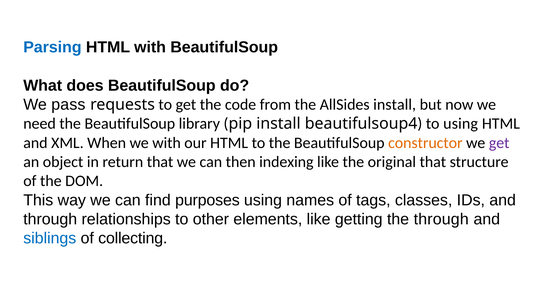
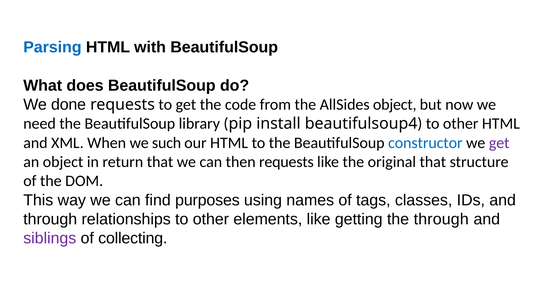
pass: pass -> done (69, 105)
AllSides install: install -> object (395, 105)
using: using -> other (461, 124)
we with: with -> such (167, 143)
constructor colour: orange -> blue (425, 143)
then indexing: indexing -> requests (286, 162)
siblings colour: blue -> purple (50, 239)
